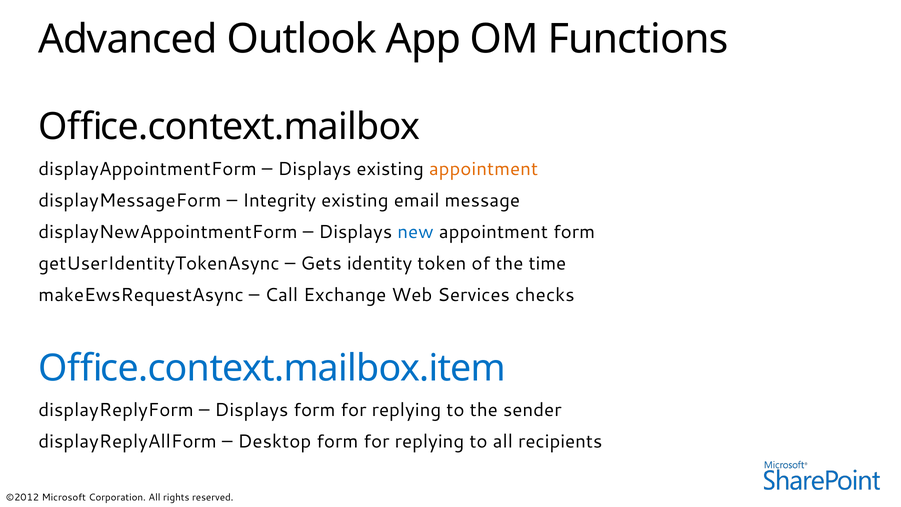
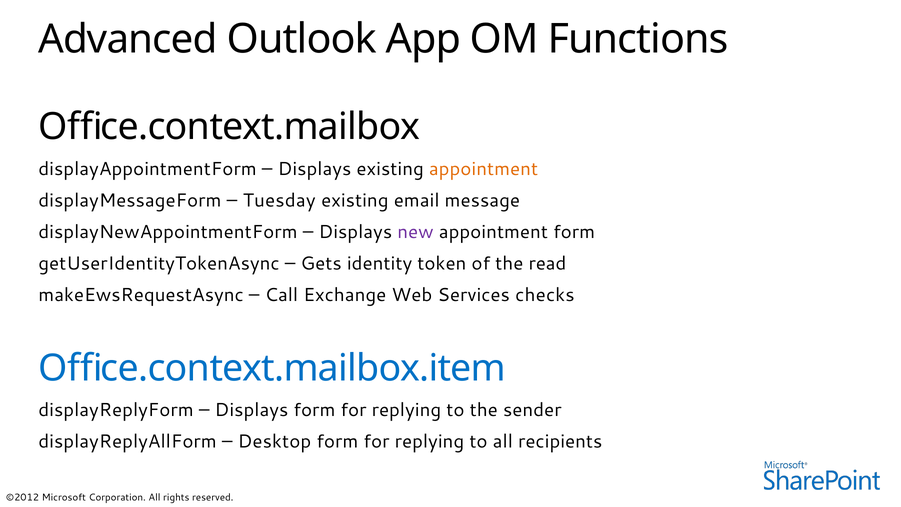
Integrity: Integrity -> Tuesday (279, 200)
new colour: blue -> purple (415, 232)
time: time -> read (547, 263)
